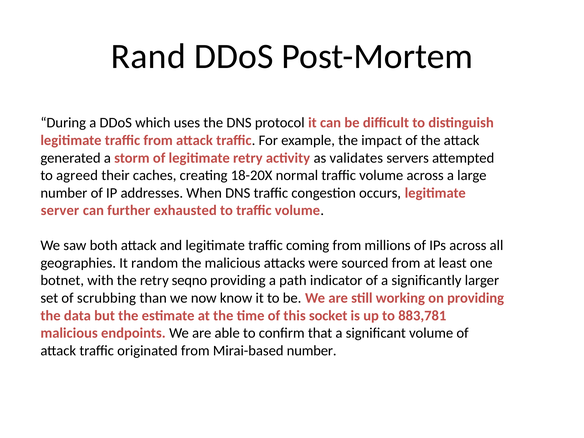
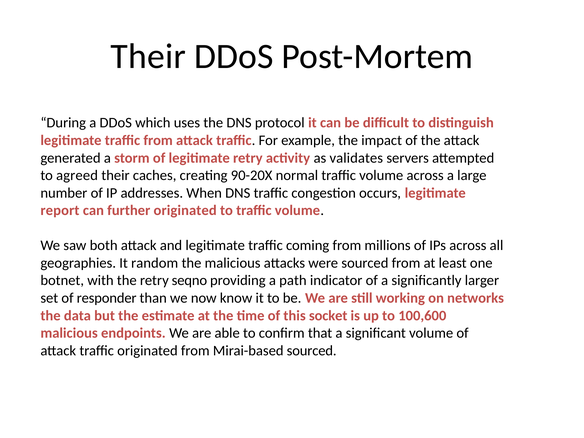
Rand: Rand -> Their (148, 57)
18-20X: 18-20X -> 90-20X (252, 175)
server: server -> report (60, 210)
further exhausted: exhausted -> originated (185, 210)
scrubbing: scrubbing -> responder (107, 298)
on providing: providing -> networks (476, 298)
883,781: 883,781 -> 100,600 (422, 316)
Mirai-based number: number -> sourced (312, 351)
